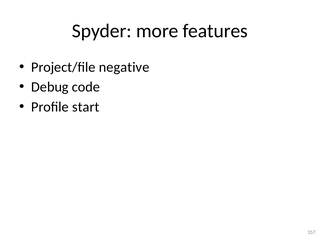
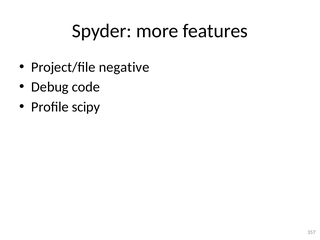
start: start -> scipy (86, 107)
